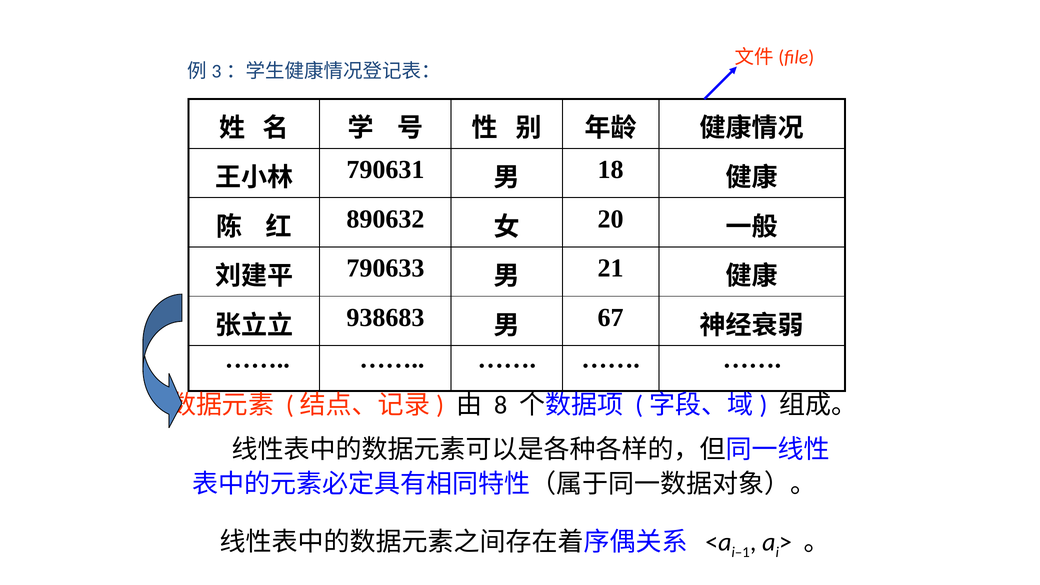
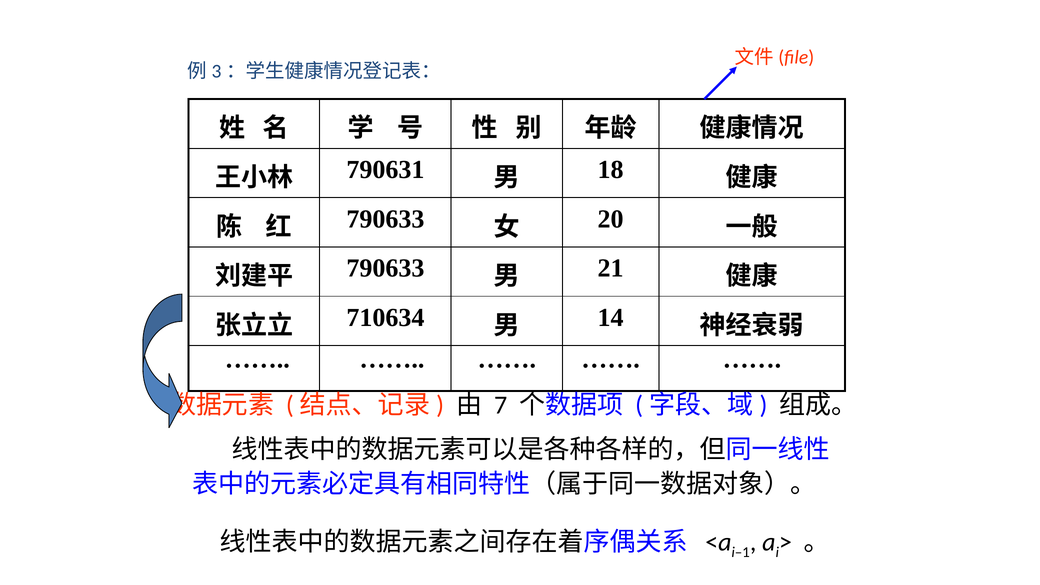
890632: 890632 -> 790633 (385, 219)
938683: 938683 -> 710634 (385, 318)
67: 67 -> 14 (611, 318)
8: 8 -> 7 (501, 405)
